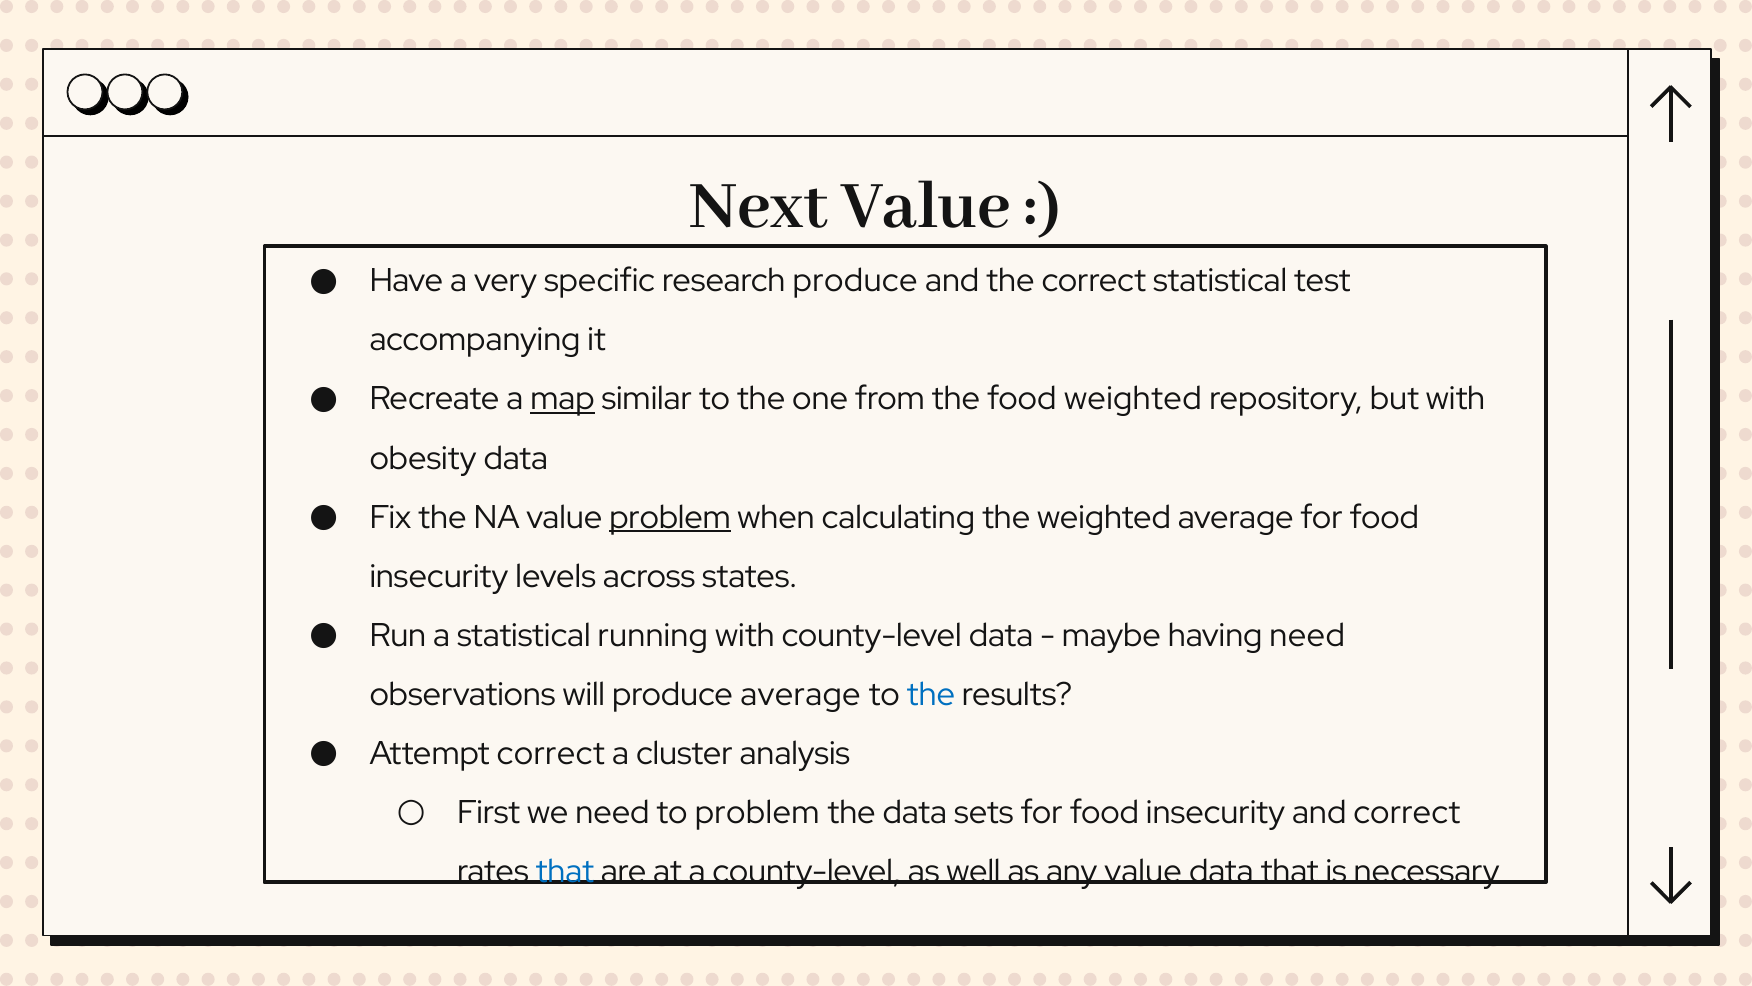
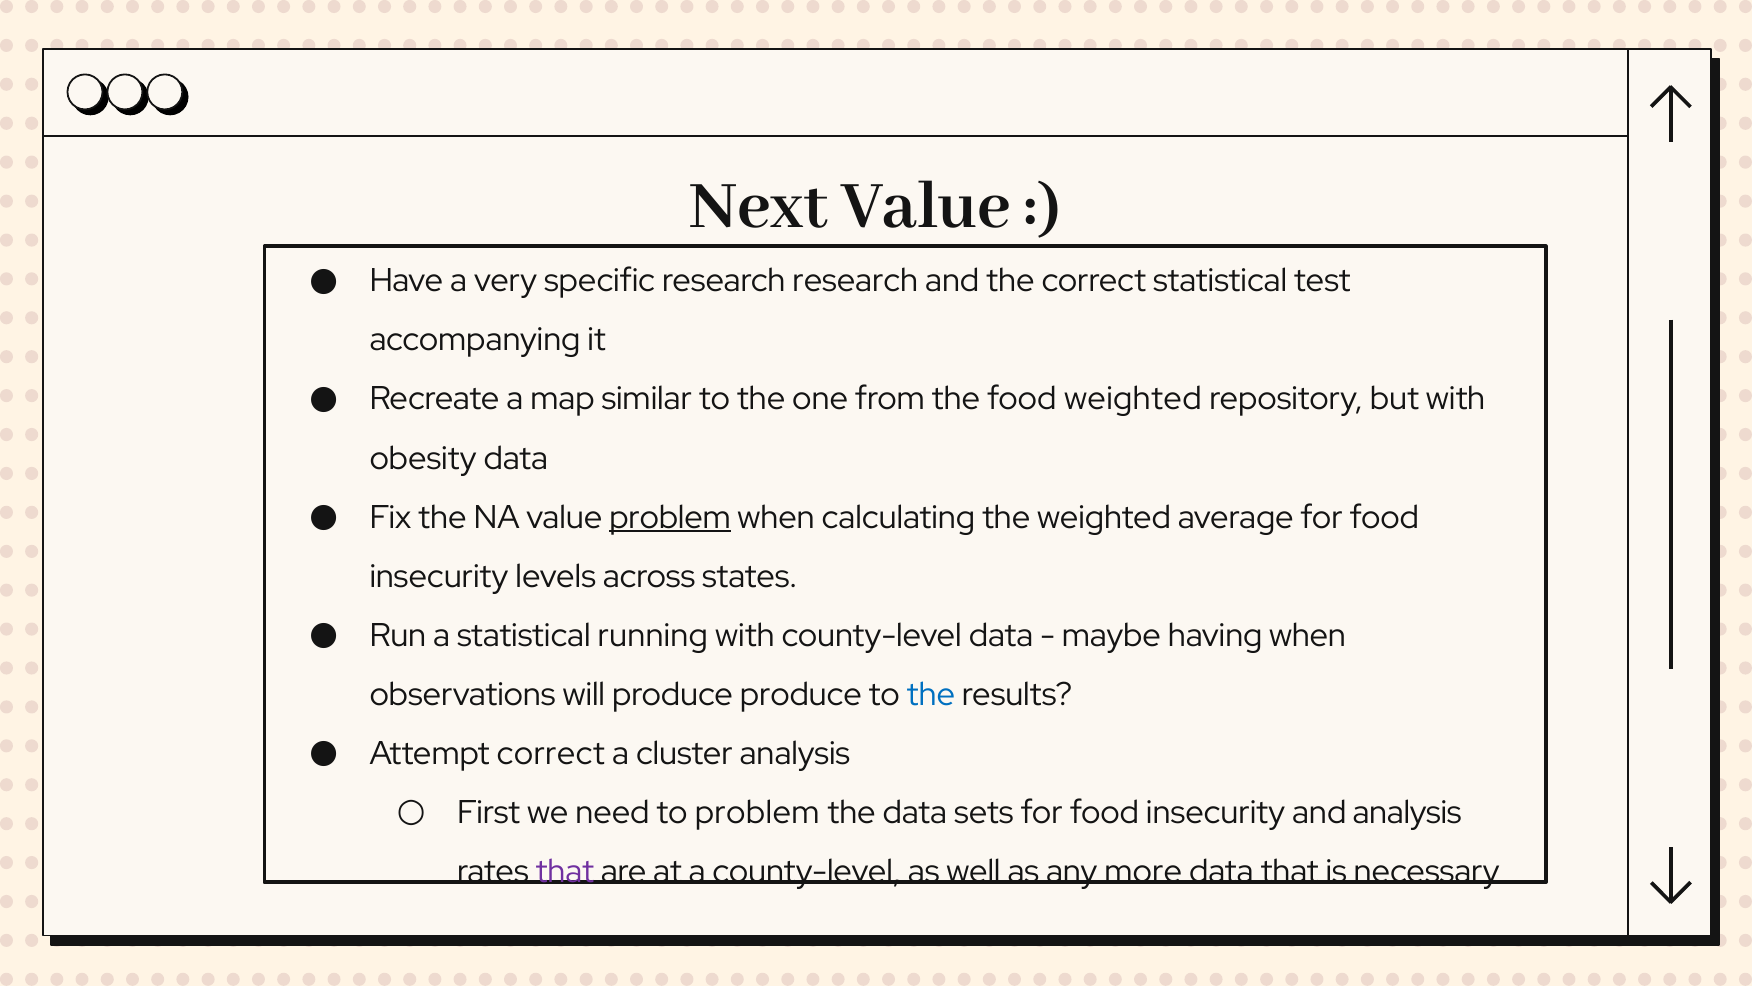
research produce: produce -> research (855, 281)
map underline: present -> none (563, 399)
having need: need -> when (1307, 635)
produce average: average -> produce (801, 694)
and correct: correct -> analysis (1407, 812)
that colour: blue -> purple (565, 871)
any value: value -> more (1143, 871)
